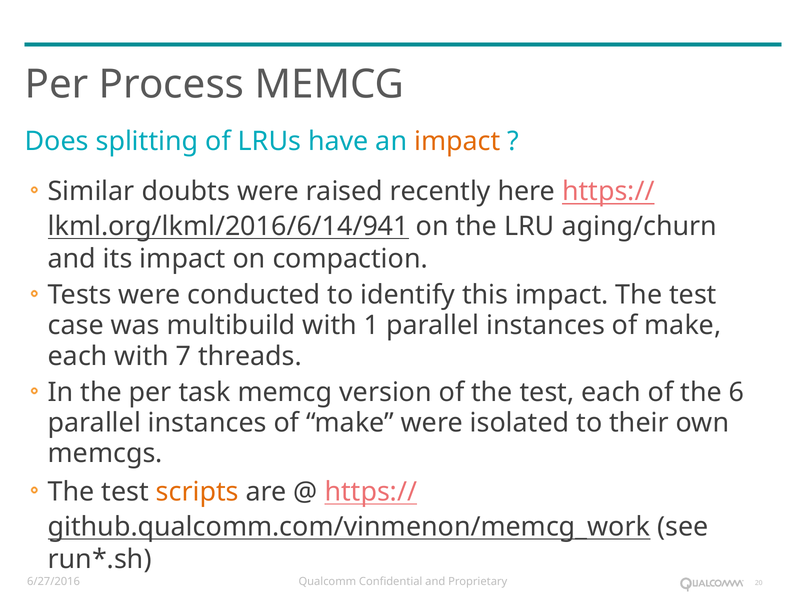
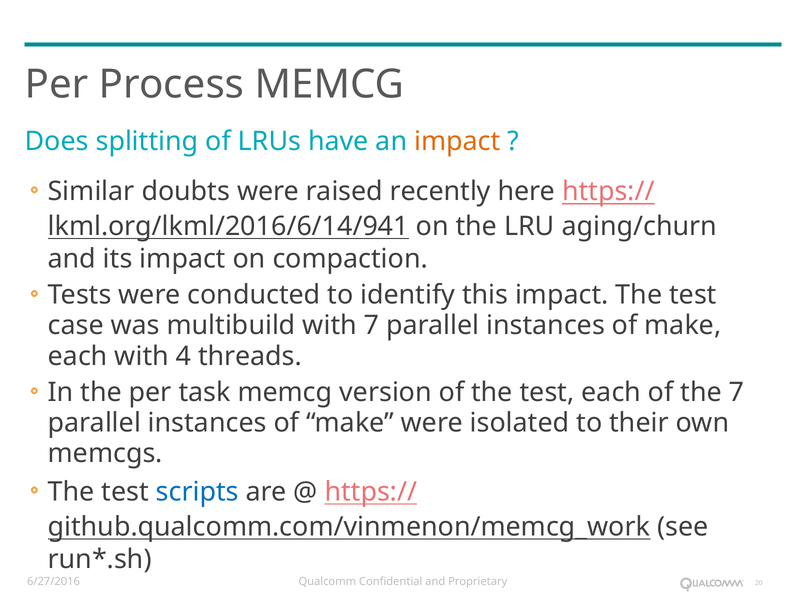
with 1: 1 -> 7 (371, 325)
7: 7 -> 4 (183, 356)
the 6: 6 -> 7 (737, 392)
scripts colour: orange -> blue (197, 491)
